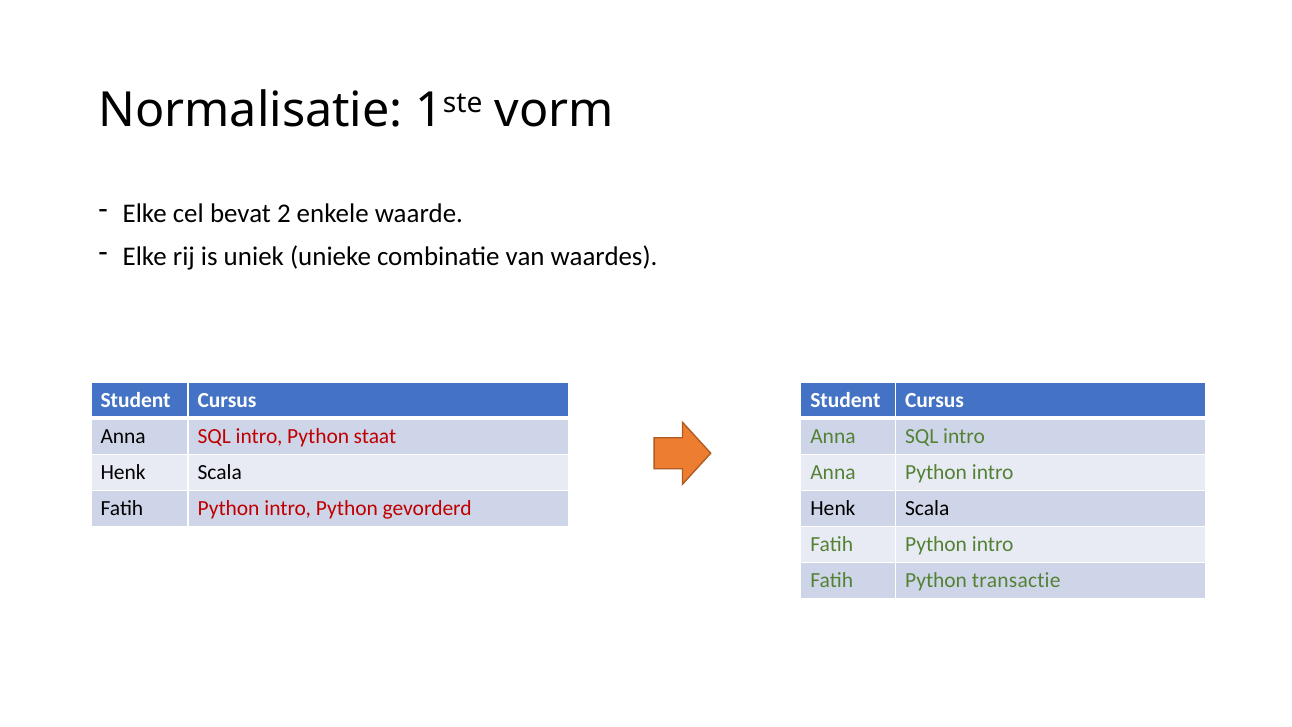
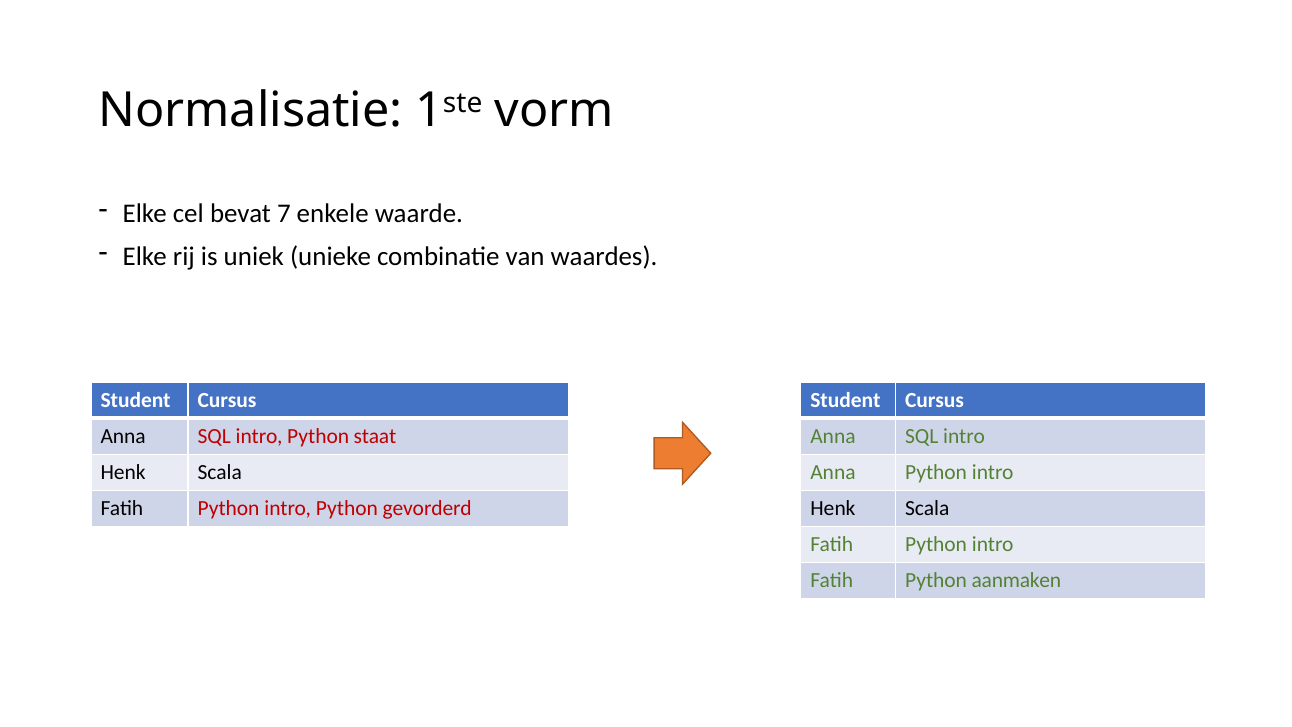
2: 2 -> 7 (284, 213)
transactie: transactie -> aanmaken (1016, 581)
